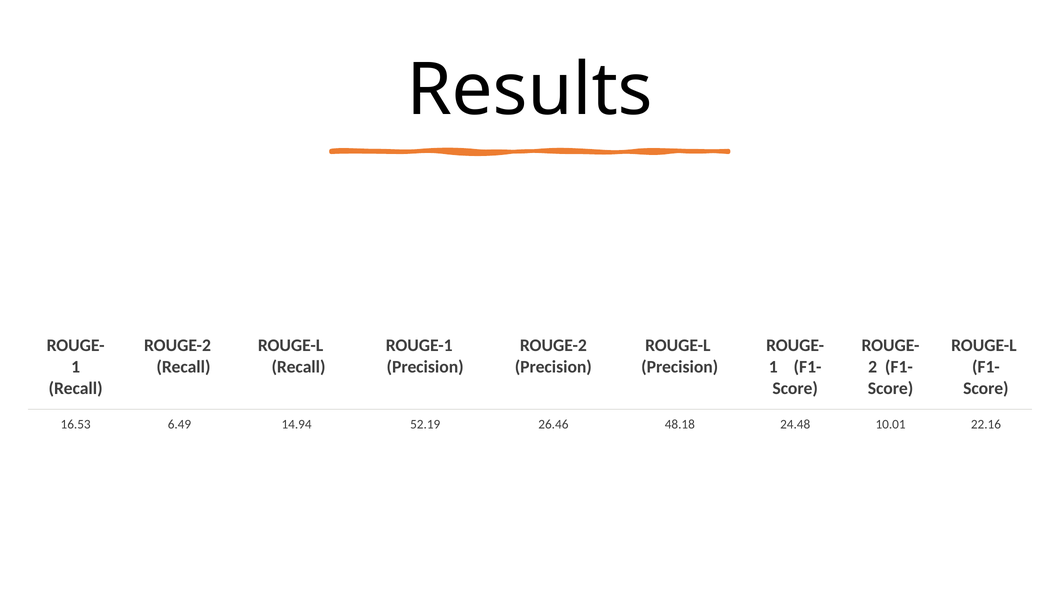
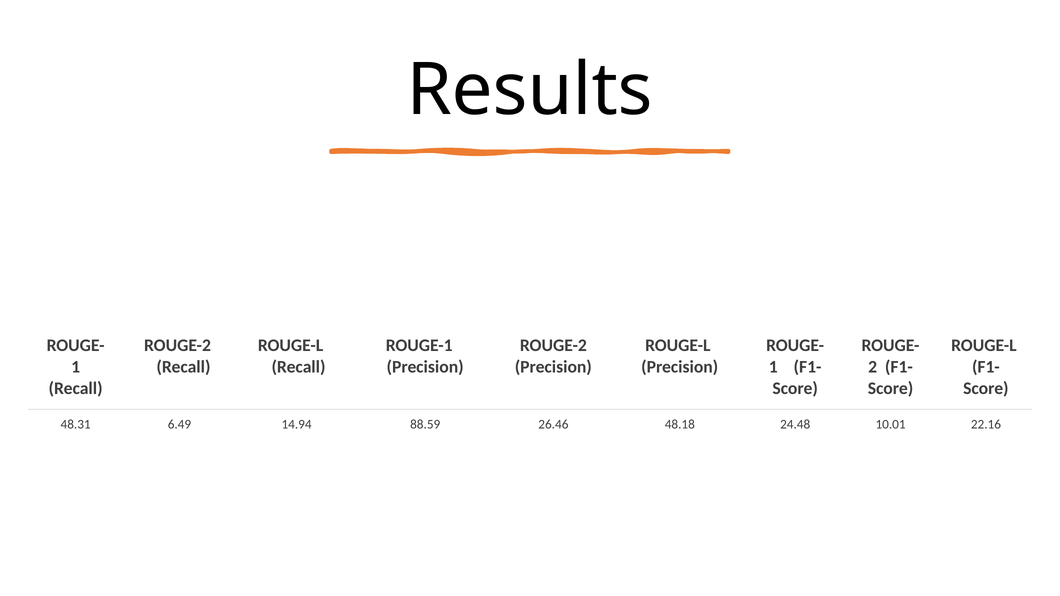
16.53: 16.53 -> 48.31 (76, 425)
52.19: 52.19 -> 88.59 (425, 425)
